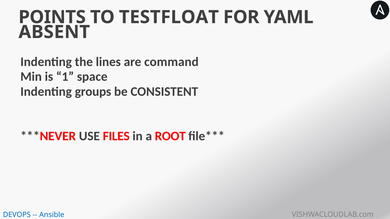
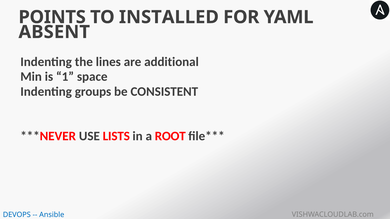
TESTFLOAT: TESTFLOAT -> INSTALLED (169, 17)
command: command -> additional (171, 62)
FILES: FILES -> LISTS (116, 136)
